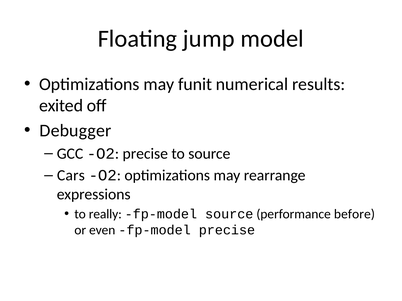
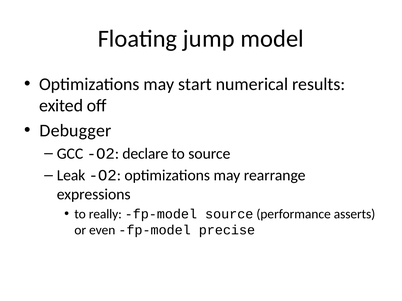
funit: funit -> start (195, 84)
O2 precise: precise -> declare (145, 154)
Cars: Cars -> Leak (71, 176)
before: before -> asserts (355, 215)
